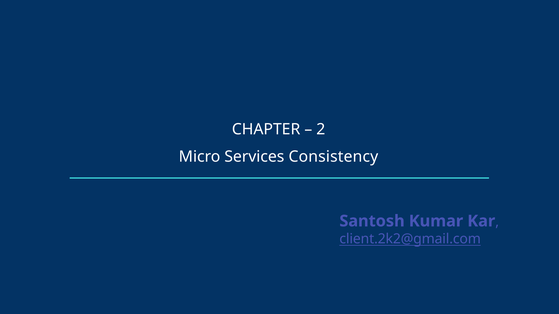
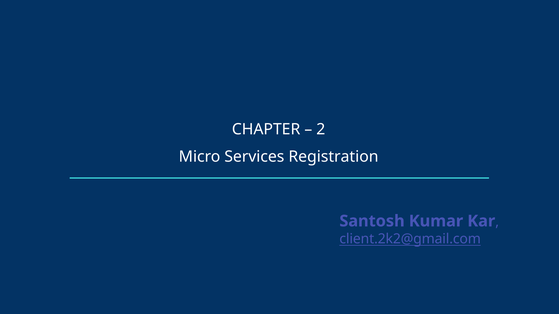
Consistency: Consistency -> Registration (333, 157)
